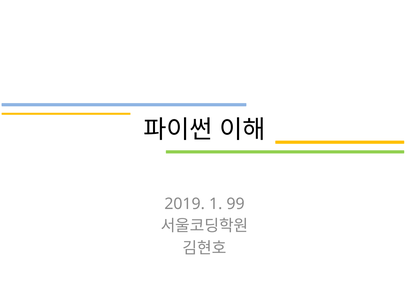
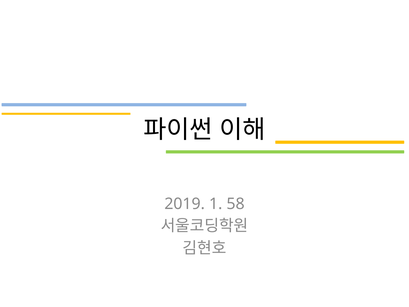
99: 99 -> 58 (236, 204)
